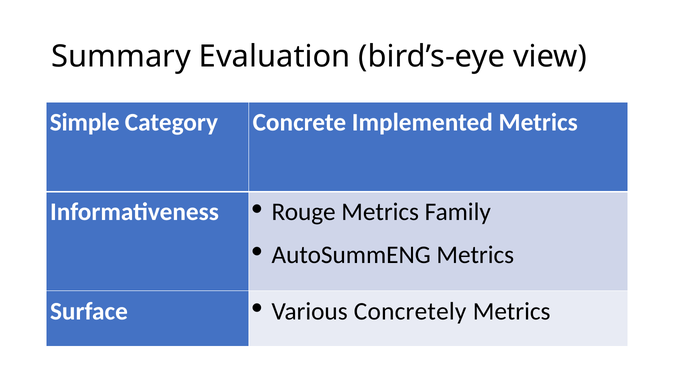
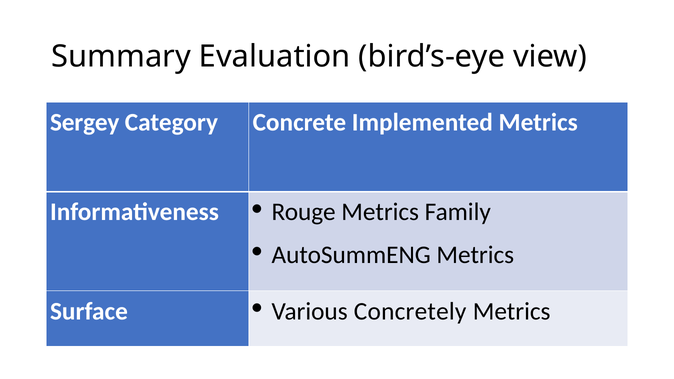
Simple: Simple -> Sergey (85, 122)
